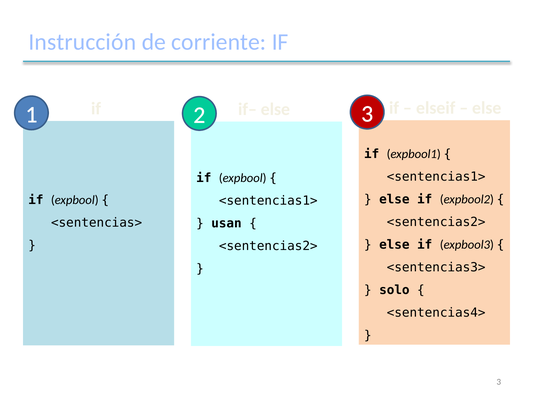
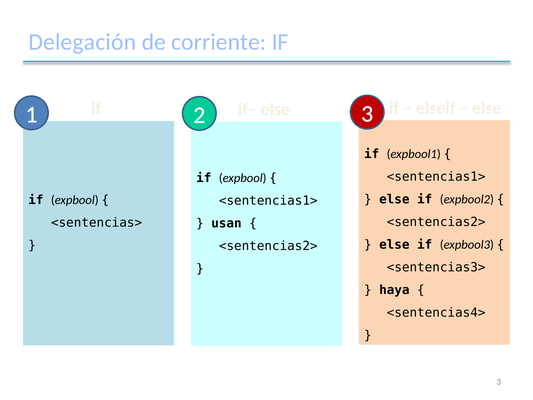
Instrucción: Instrucción -> Delegación (82, 42)
solo: solo -> haya (394, 290)
